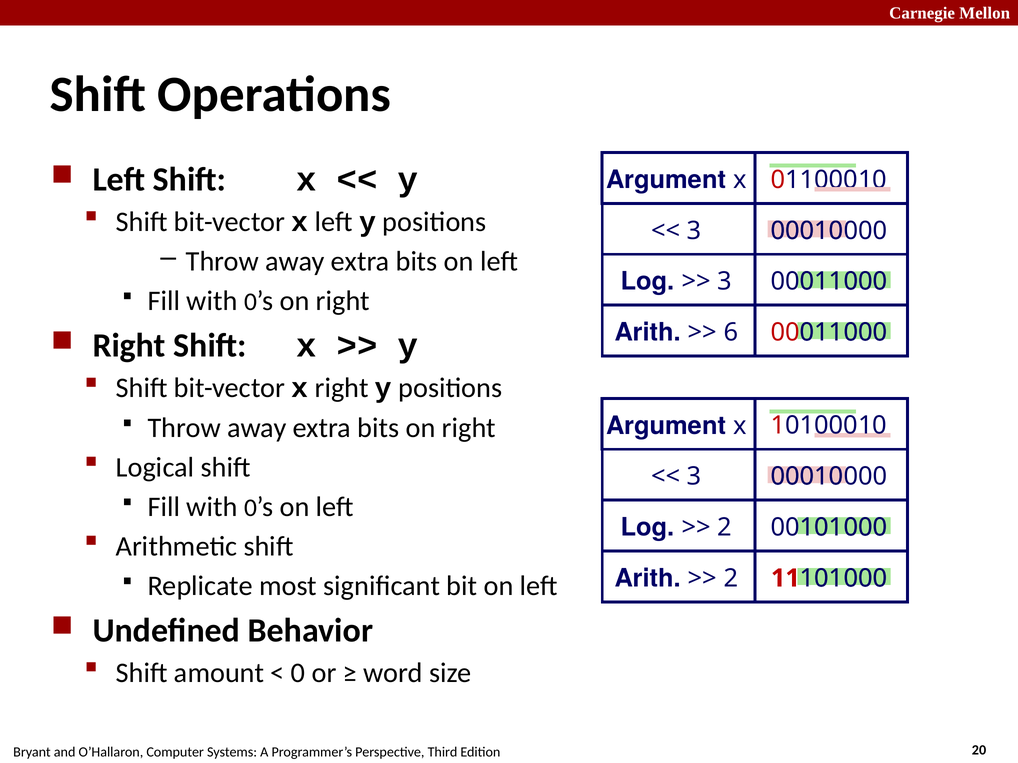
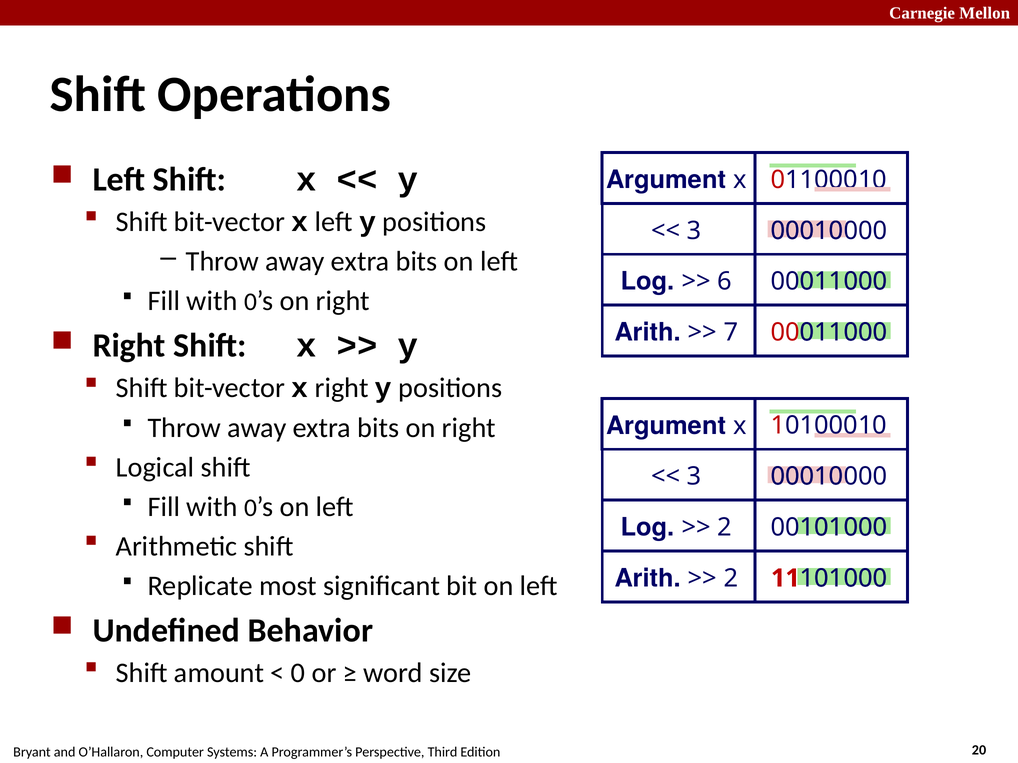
3: 3 -> 6 (725, 282)
6: 6 -> 7 (731, 333)
